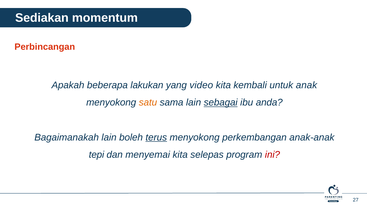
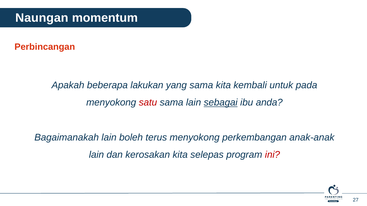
Sediakan: Sediakan -> Naungan (42, 18)
yang video: video -> sama (201, 85)
anak: anak -> pada (307, 85)
satu colour: orange -> red (148, 103)
terus underline: present -> none (156, 138)
tepi: tepi -> lain (96, 155)
menyemai: menyemai -> kerosakan (148, 155)
